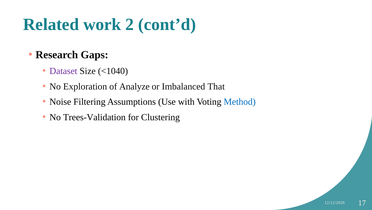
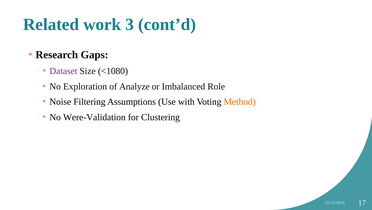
2: 2 -> 3 (130, 24)
<1040: <1040 -> <1080 (113, 71)
That: That -> Role (216, 86)
Method colour: blue -> orange (240, 101)
Trees-Validation: Trees-Validation -> Were-Validation (94, 117)
